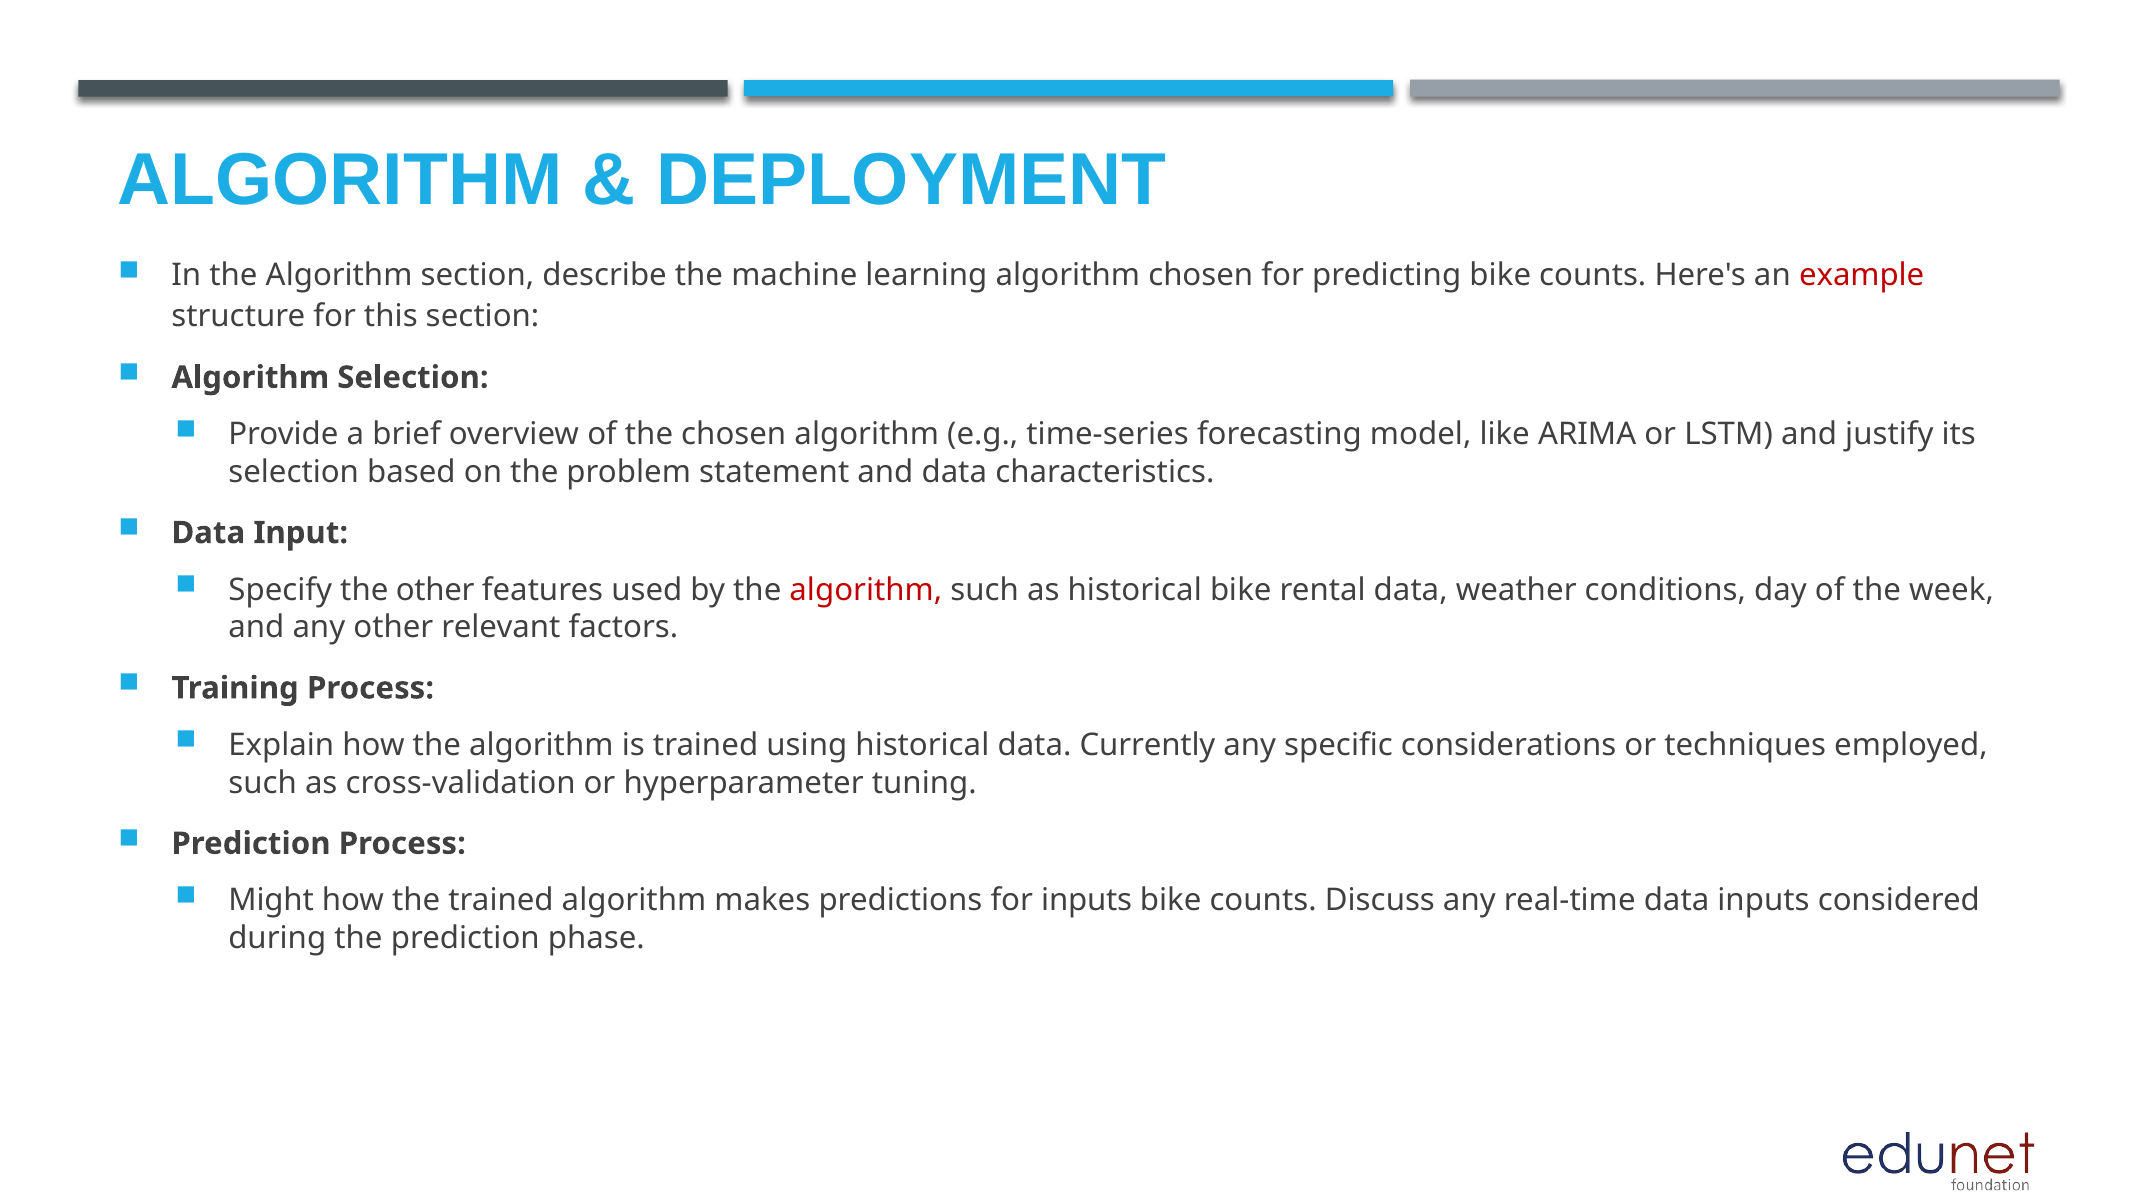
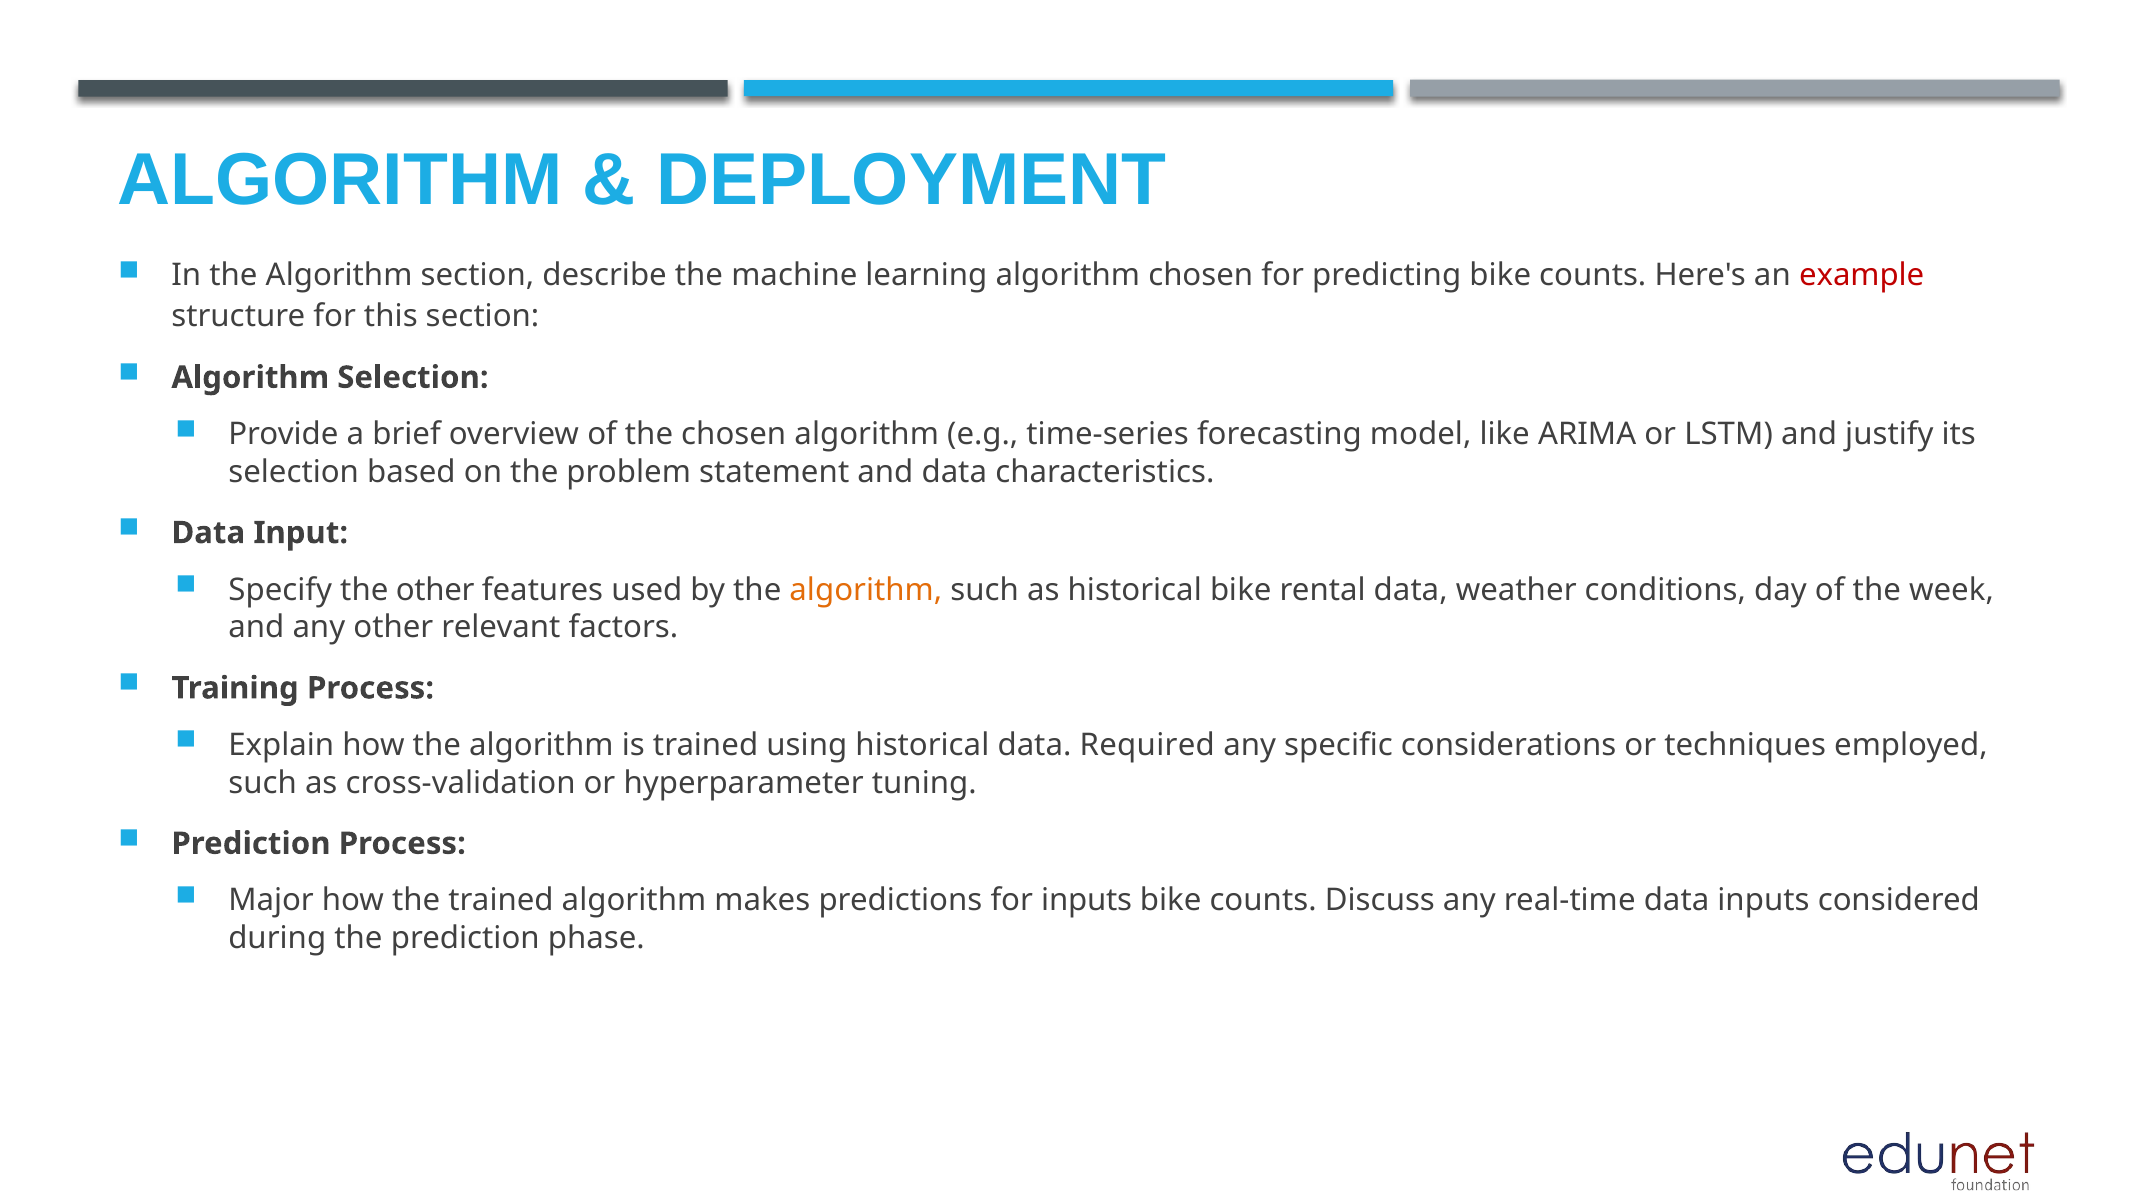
algorithm colour: red -> orange (866, 590)
Currently: Currently -> Required (1147, 745)
Might: Might -> Major (271, 900)
